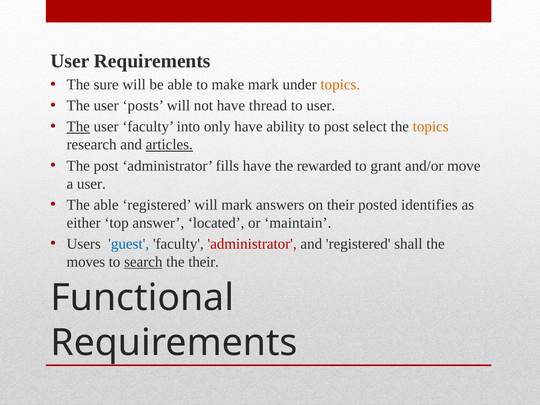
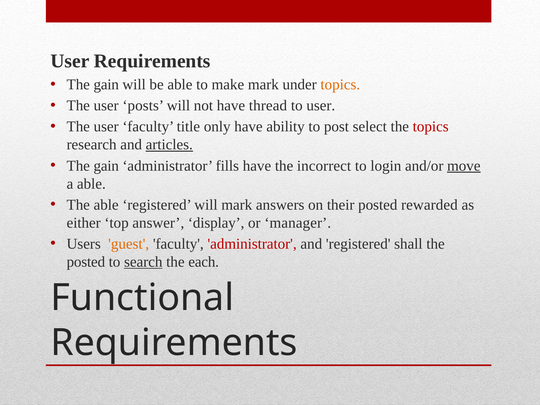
sure: sure -> gain (106, 85)
The underline: present -> none (78, 127)
into: into -> title (188, 127)
topics colour: orange -> red (431, 127)
post: post -> gain (106, 166)
rewarded: rewarded -> incorrect (324, 166)
grant: grant -> login (386, 166)
move underline: none -> present (464, 166)
a user: user -> able (91, 184)
identifies: identifies -> rewarded (429, 205)
located: located -> display (216, 223)
maintain: maintain -> manager (298, 223)
guest colour: blue -> orange (129, 244)
moves: moves -> posted (86, 262)
the their: their -> each (204, 262)
